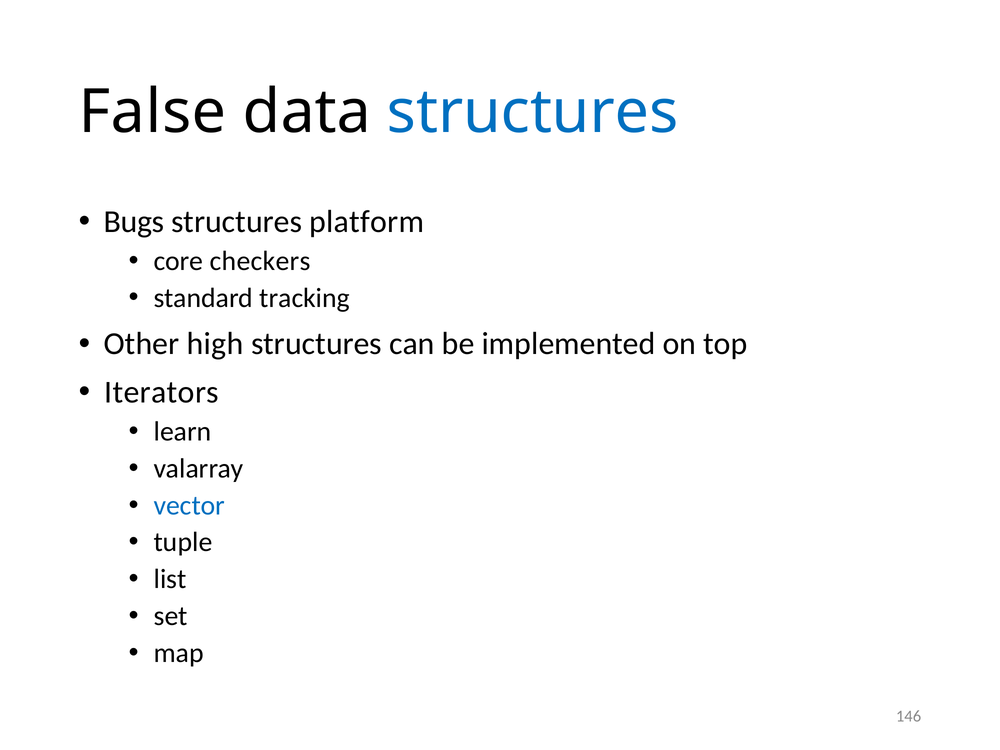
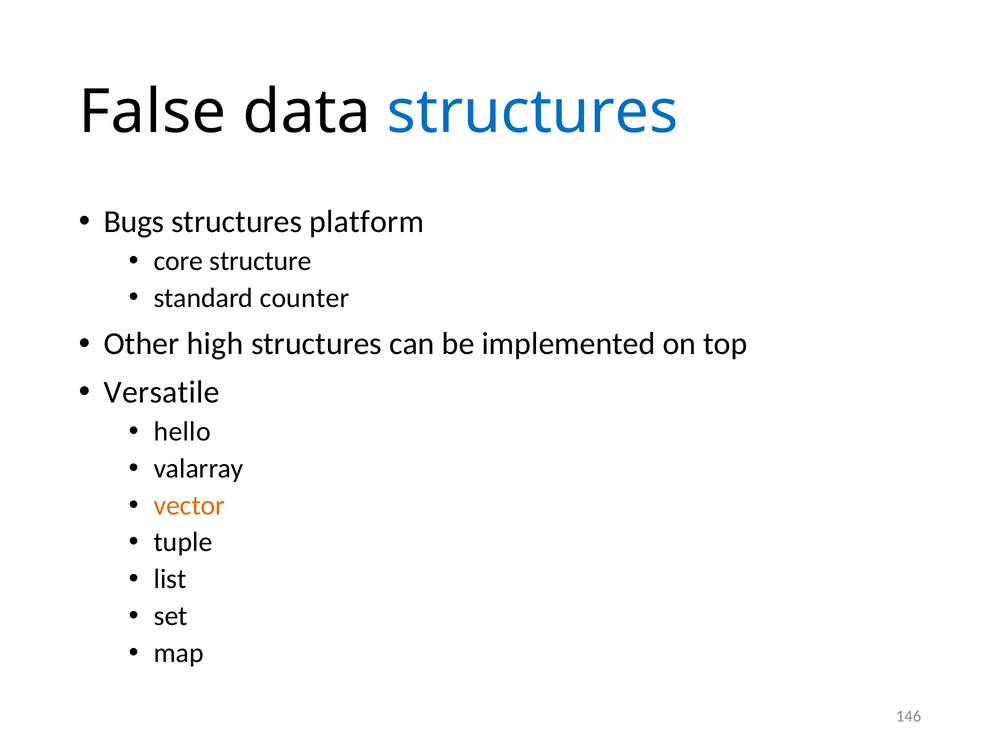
checkers: checkers -> structure (260, 261)
tracking: tracking -> counter (305, 298)
Iterators: Iterators -> Versatile (162, 392)
learn: learn -> hello (182, 432)
vector colour: blue -> orange (189, 505)
